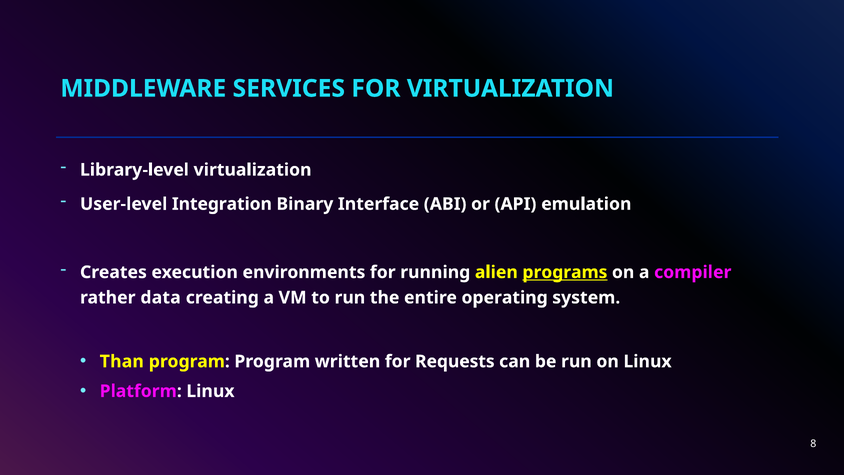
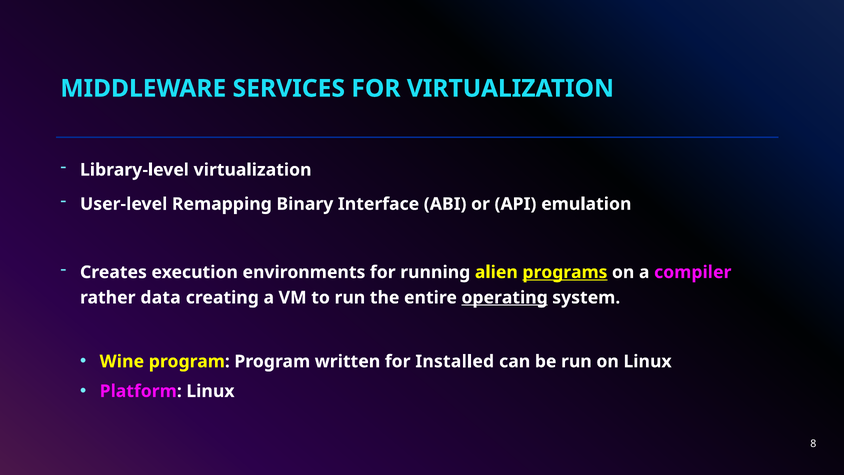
Integration: Integration -> Remapping (222, 204)
operating underline: none -> present (505, 297)
Than: Than -> Wine (122, 361)
Requests: Requests -> Installed (455, 361)
